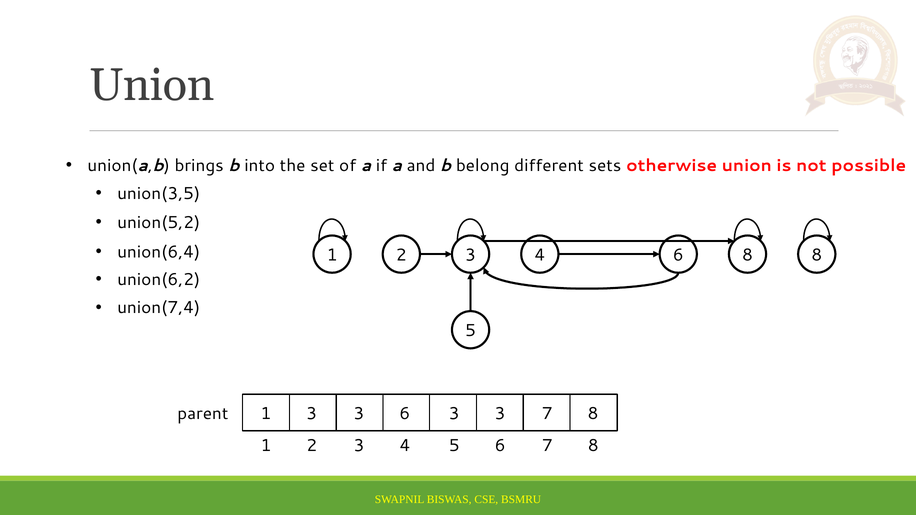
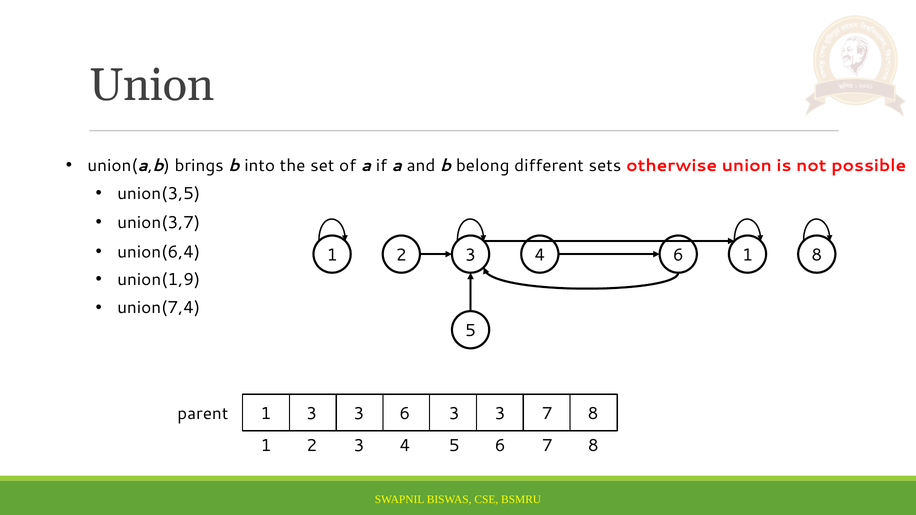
union(5,2: union(5,2 -> union(3,7 (159, 223)
6 8: 8 -> 1 (747, 255)
union(6,2: union(6,2 -> union(1,9 (159, 280)
